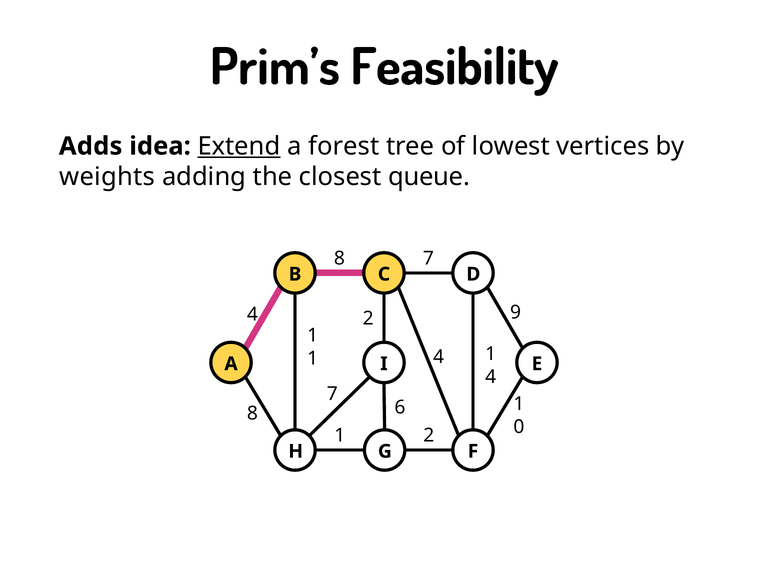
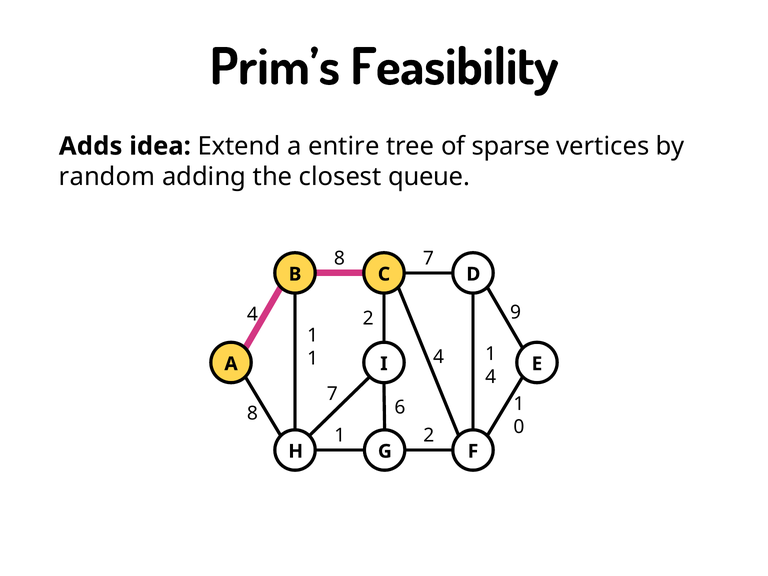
Extend underline: present -> none (239, 146)
forest: forest -> entire (344, 146)
lowest: lowest -> sparse (511, 146)
weights: weights -> random (107, 177)
